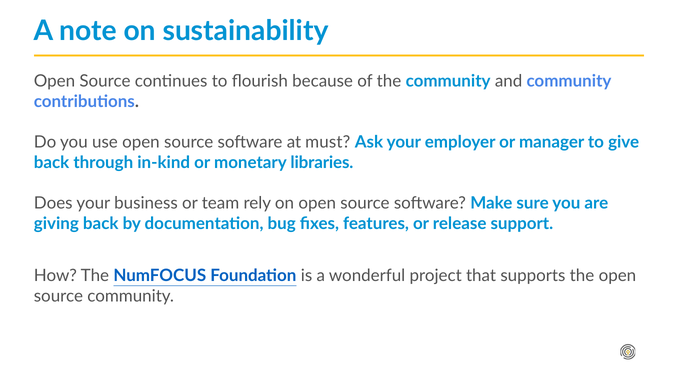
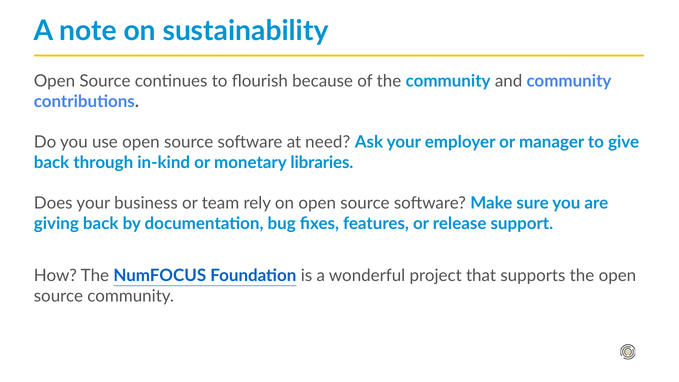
must: must -> need (328, 142)
